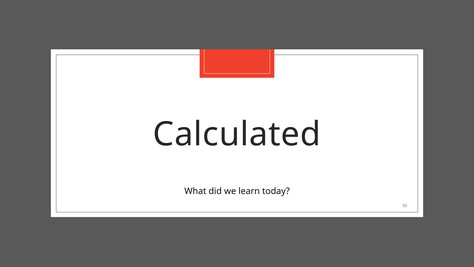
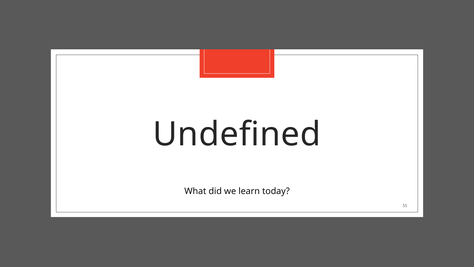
Calculated: Calculated -> Undefined (237, 134)
